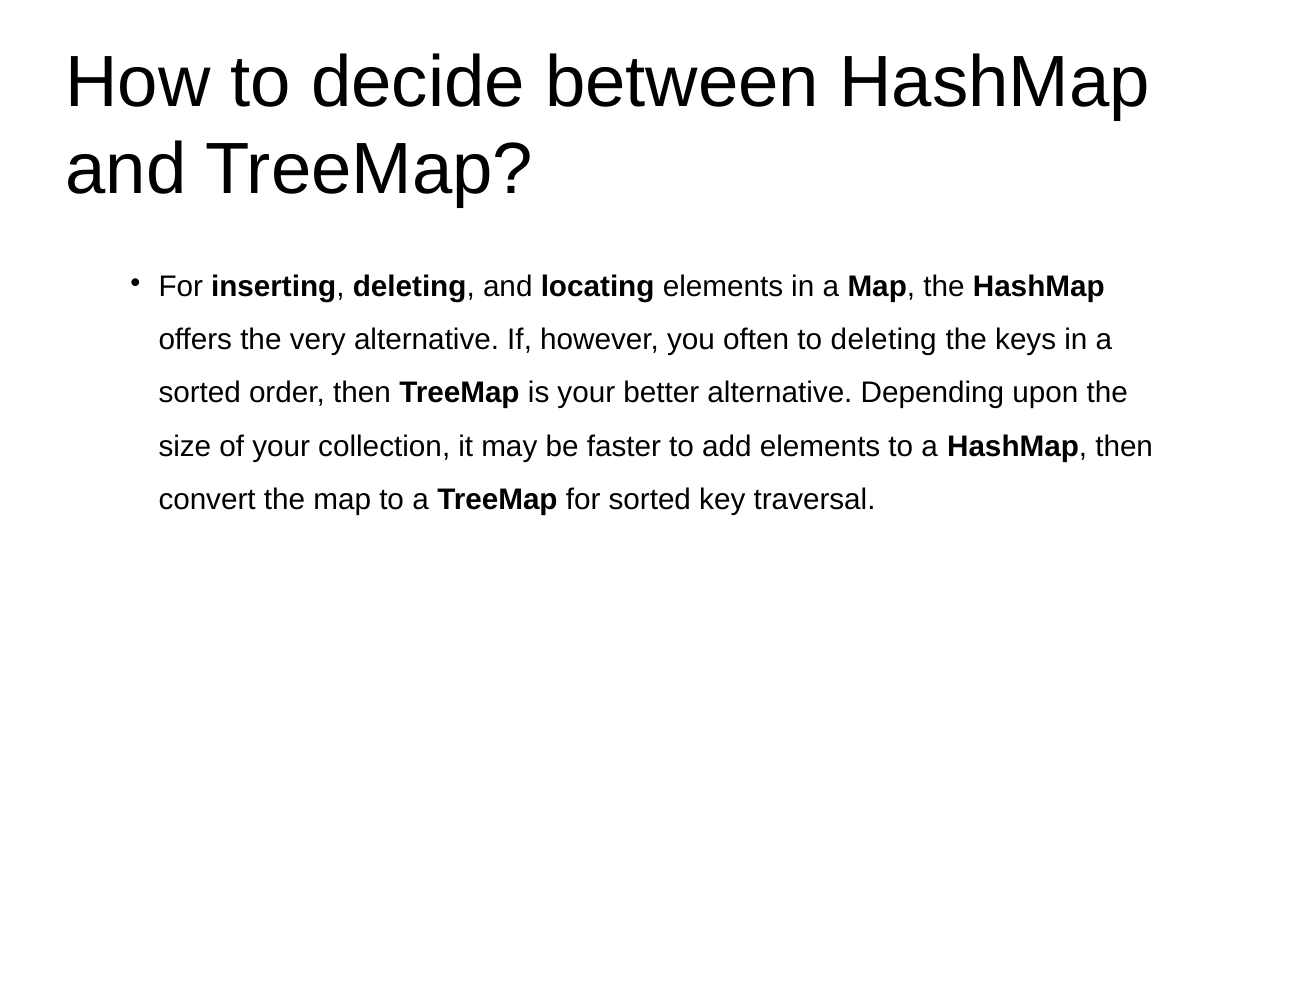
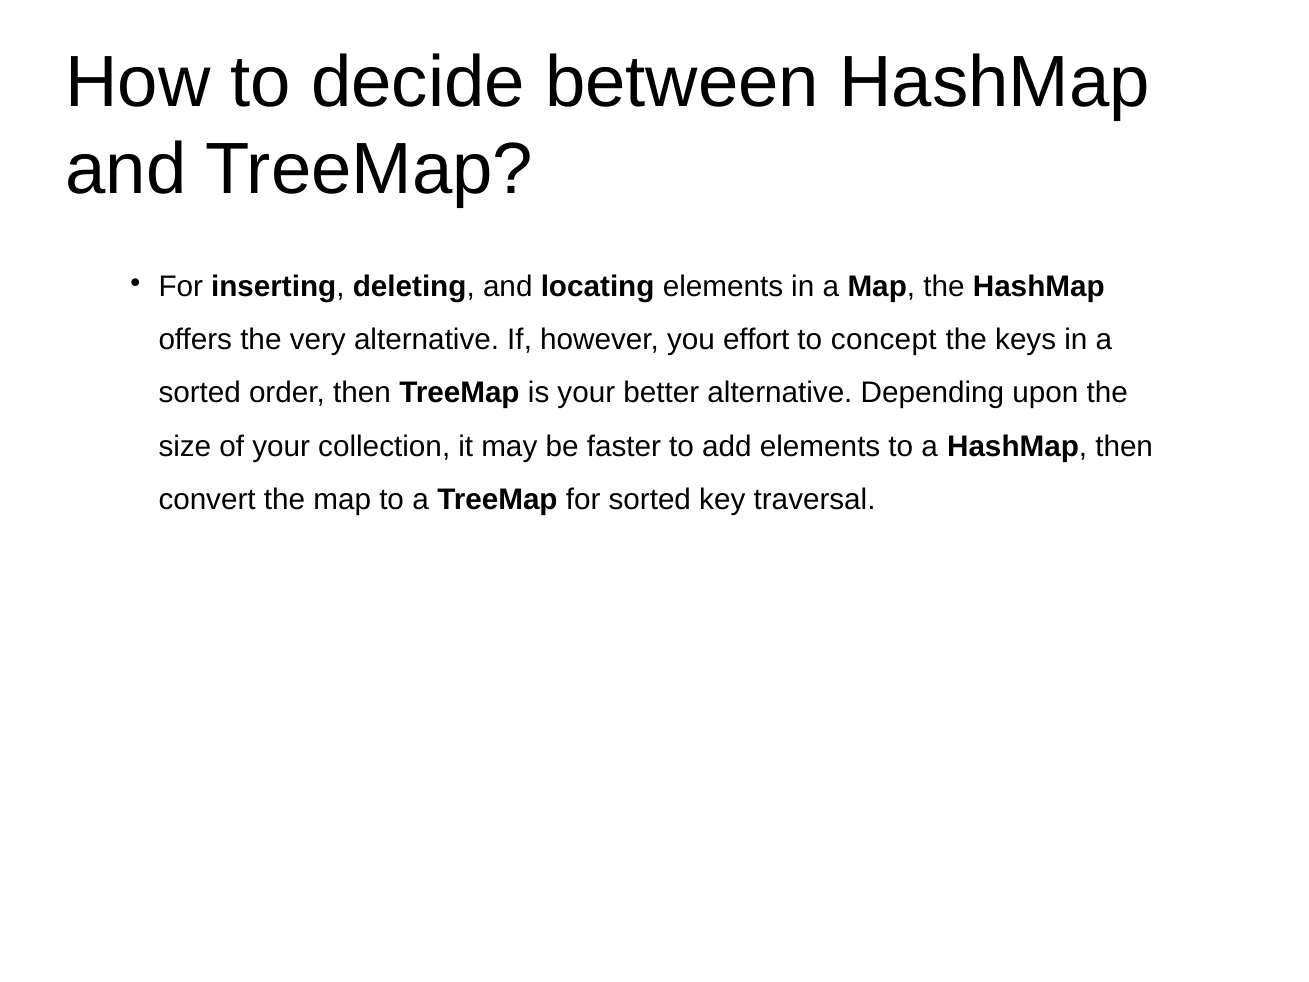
often: often -> effort (756, 340)
to deleting: deleting -> concept (884, 340)
